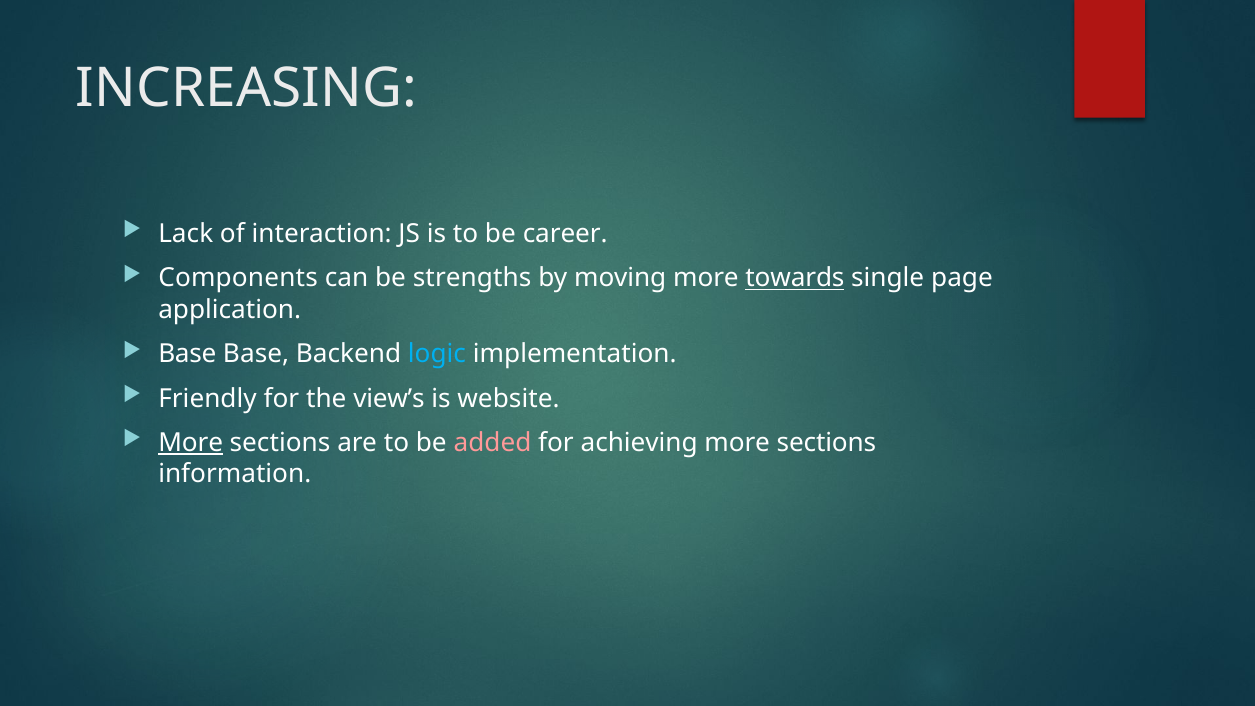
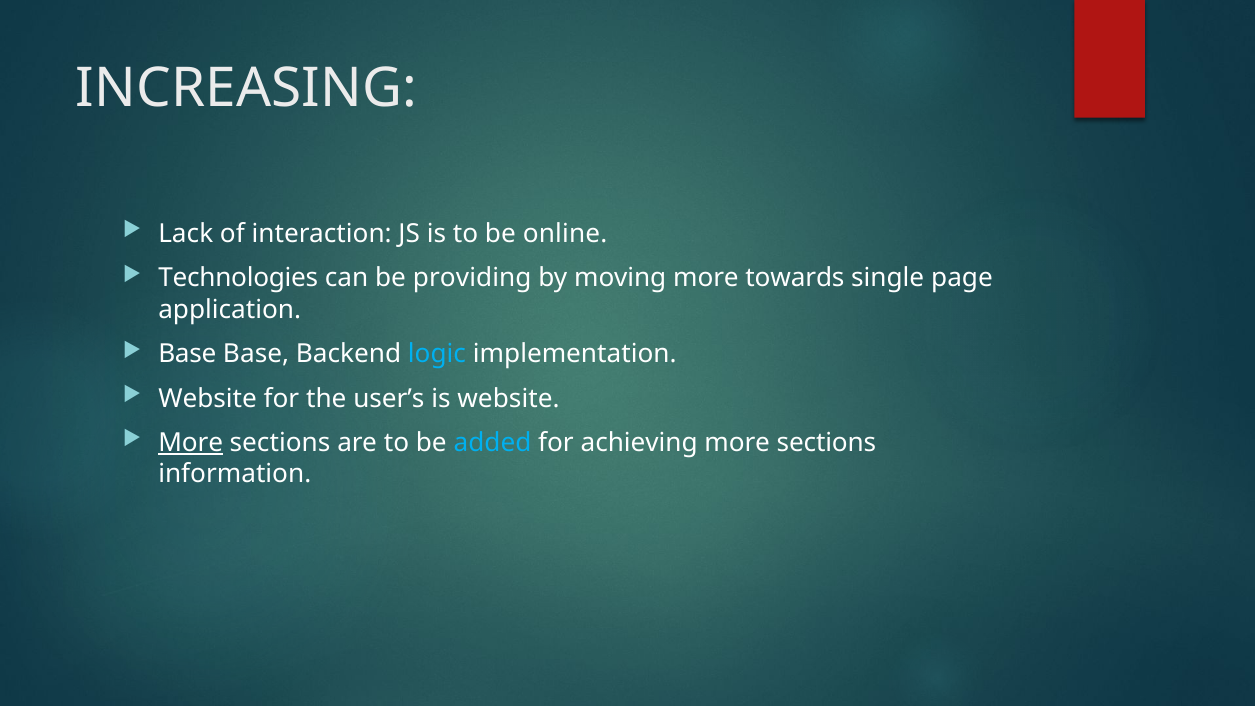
career: career -> online (565, 234)
Components: Components -> Technologies (238, 278)
strengths: strengths -> providing (472, 278)
towards underline: present -> none (795, 278)
Friendly: Friendly -> Website (208, 398)
view’s: view’s -> user’s (389, 398)
added colour: pink -> light blue (492, 443)
